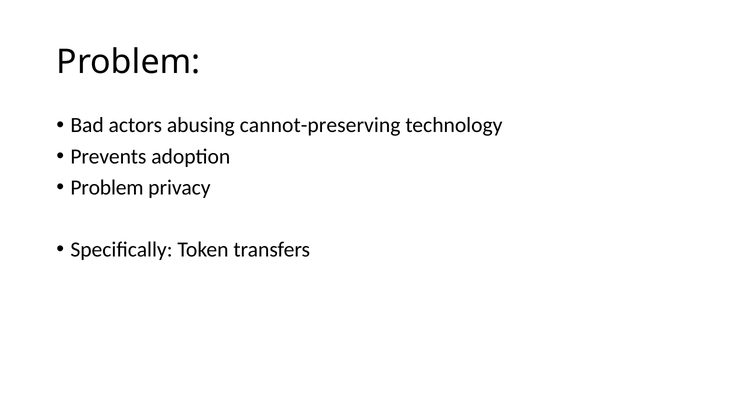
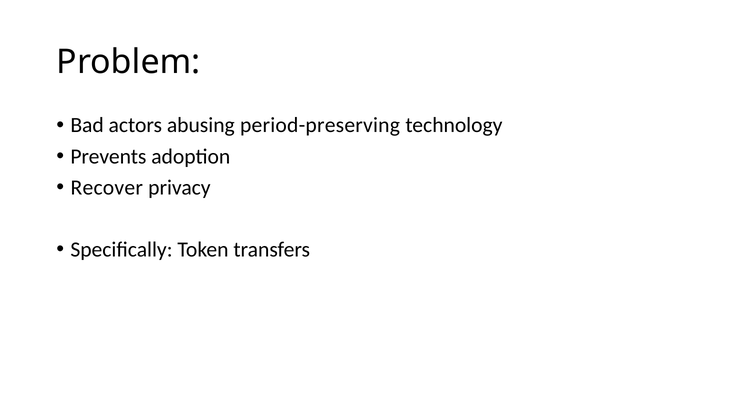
cannot-preserving: cannot-preserving -> period-preserving (320, 125)
Problem: Problem -> Recover (107, 187)
